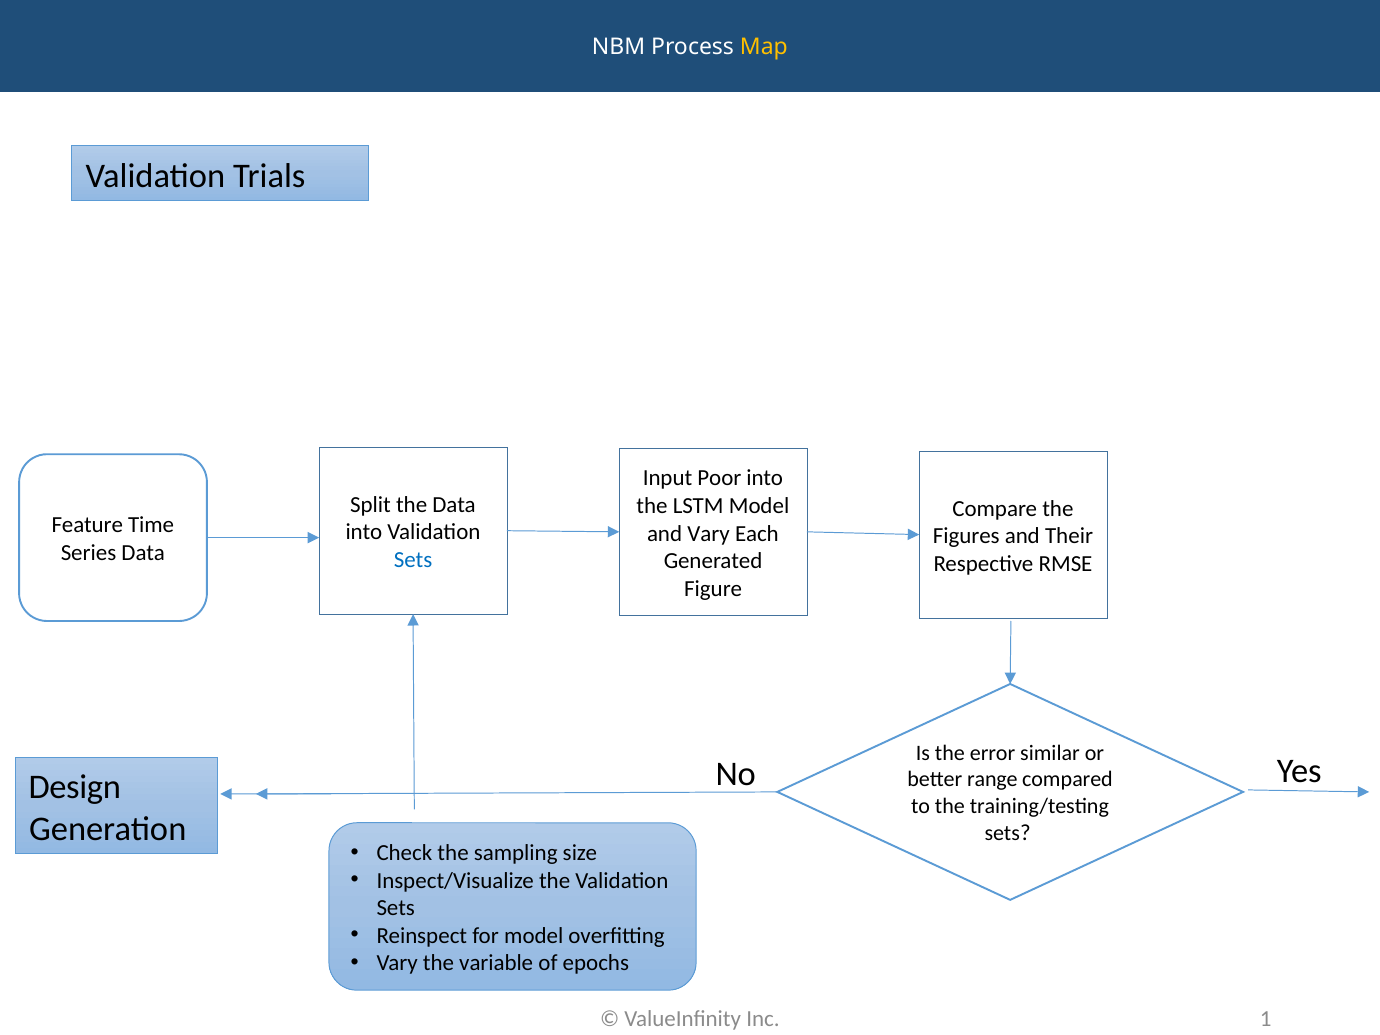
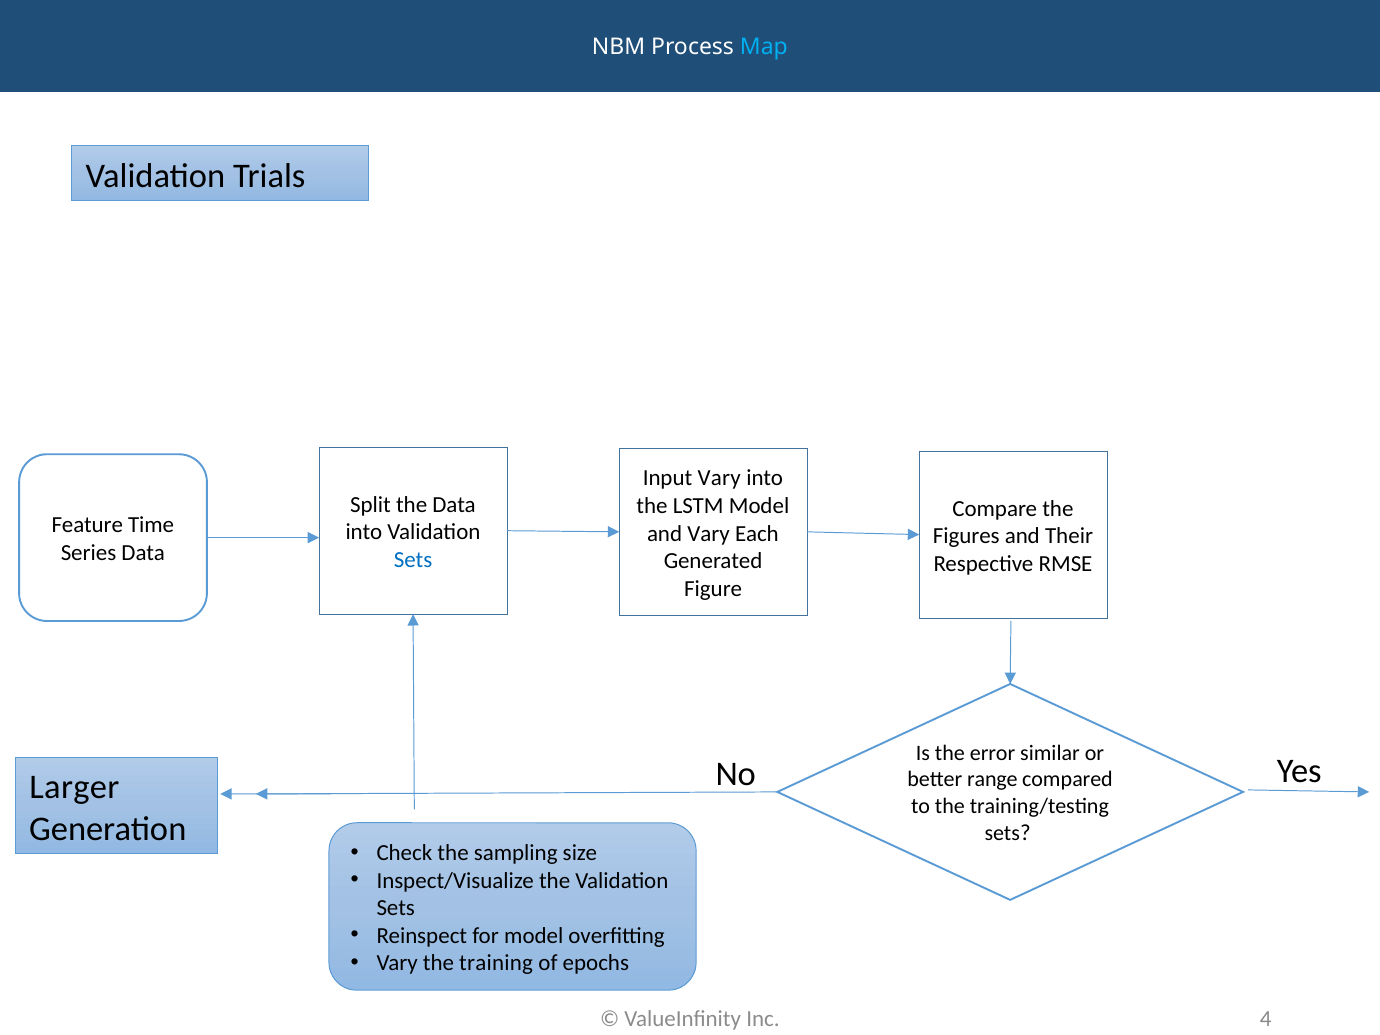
Map colour: yellow -> light blue (764, 47)
Input Poor: Poor -> Vary (719, 478)
Design: Design -> Larger (74, 788)
variable: variable -> training (496, 963)
1: 1 -> 4 (1266, 1019)
